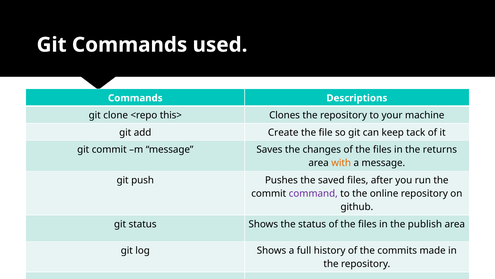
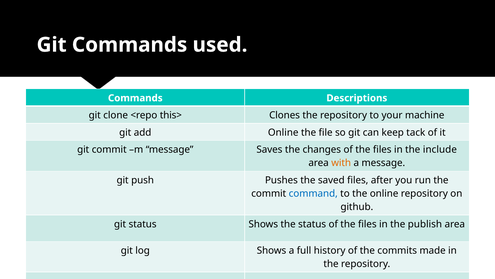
add Create: Create -> Online (283, 132)
returns: returns -> include (440, 149)
command colour: purple -> blue (313, 193)
